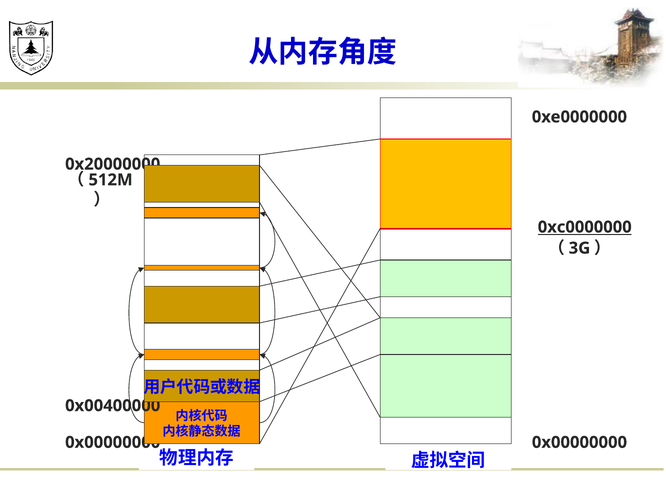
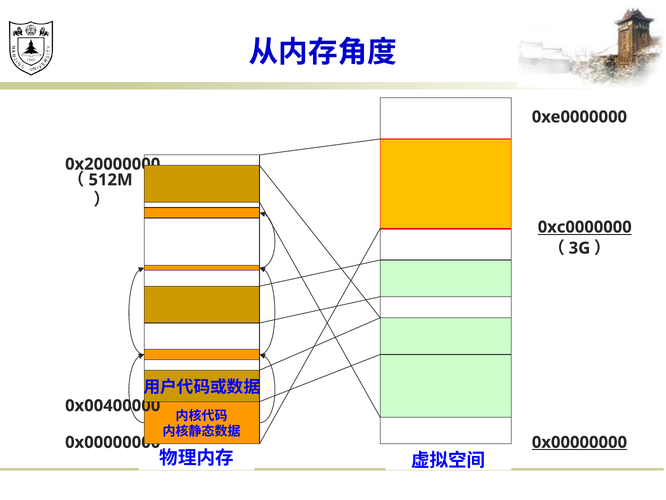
0x00000000 underline: none -> present (579, 442)
